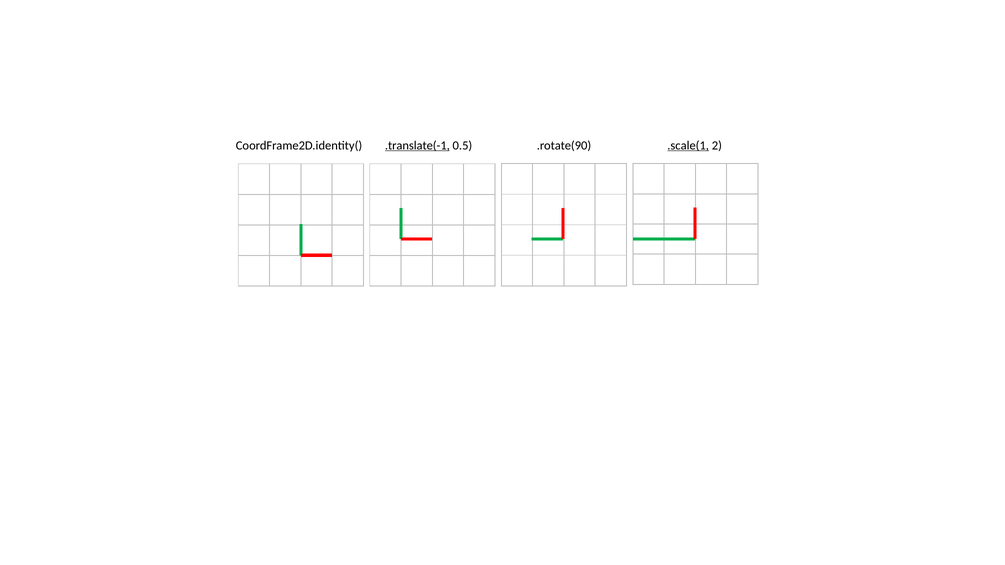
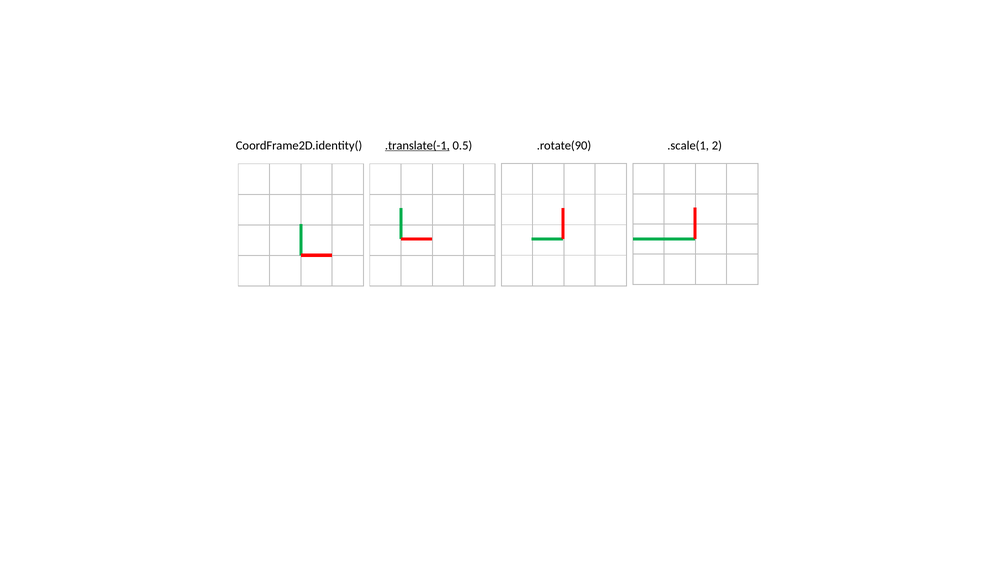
.scale(1 underline: present -> none (688, 146)
